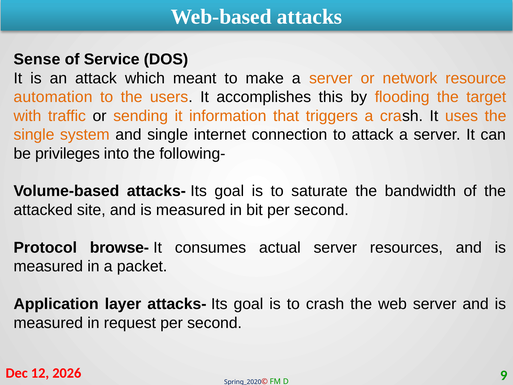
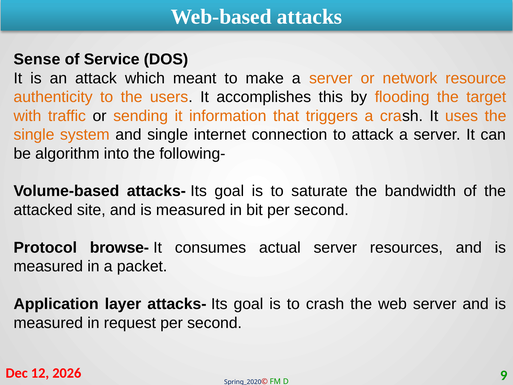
automation: automation -> authenticity (53, 97)
privileges: privileges -> algorithm (67, 153)
